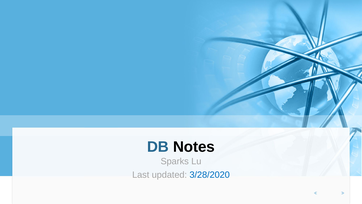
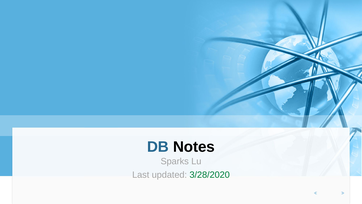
3/28/2020 colour: blue -> green (210, 175)
